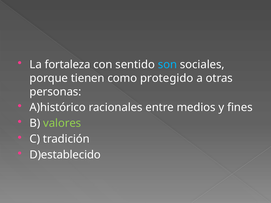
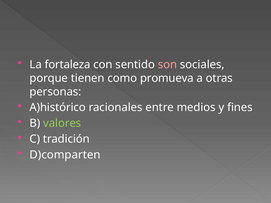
son colour: light blue -> pink (167, 65)
protegido: protegido -> promueva (167, 78)
D)establecido: D)establecido -> D)comparten (65, 155)
